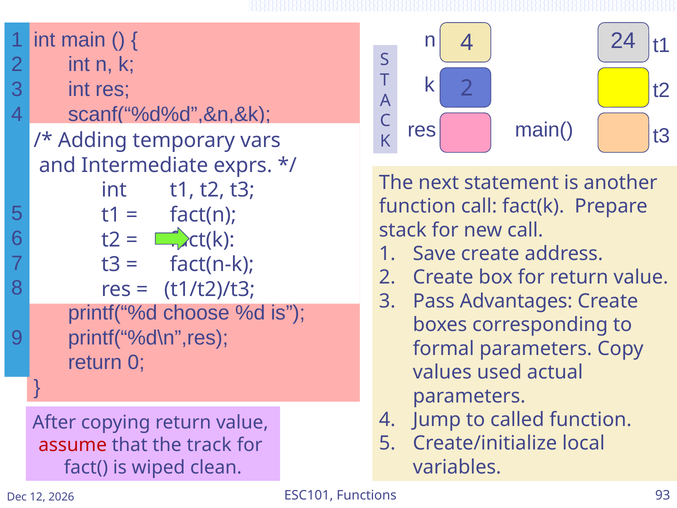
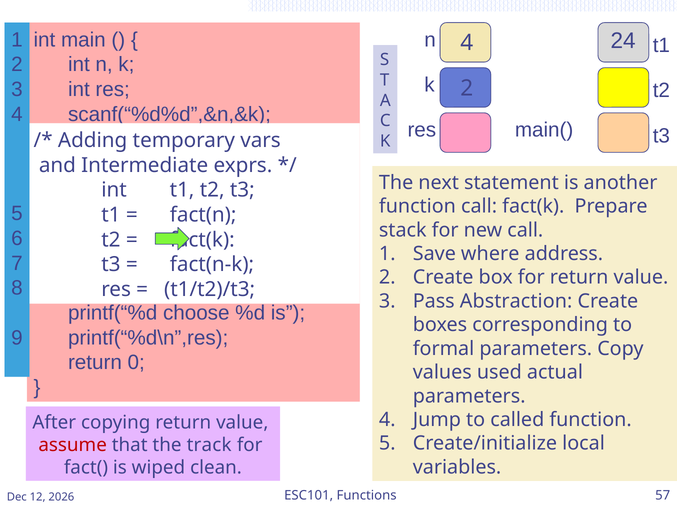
Save create: create -> where (490, 254)
Advantages: Advantages -> Abstraction (516, 301)
93: 93 -> 57 (663, 495)
